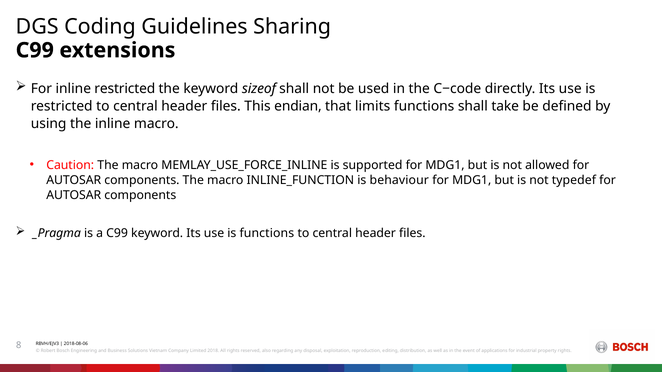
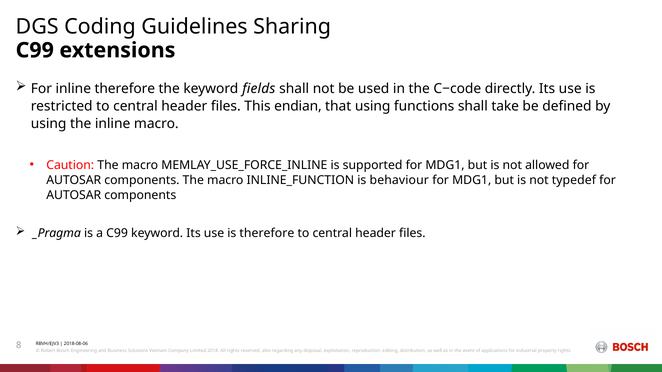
inline restricted: restricted -> therefore (125, 89)
sizeof: sizeof -> fields (259, 89)
that limits: limits -> using (373, 106)
is functions: functions -> therefore (267, 234)
